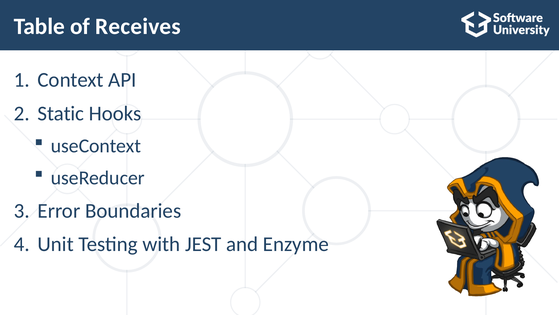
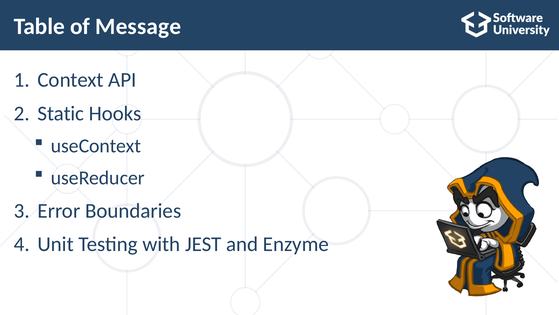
Receives: Receives -> Message (138, 26)
